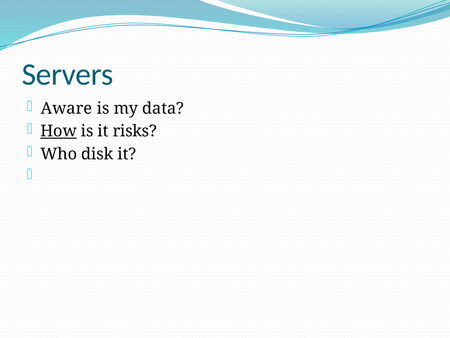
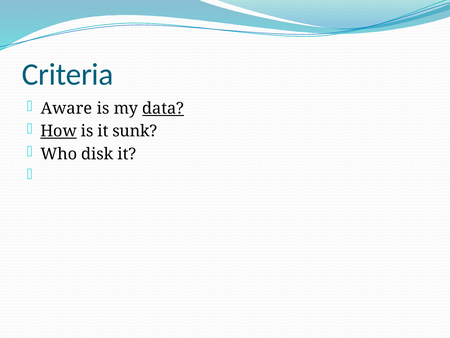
Servers: Servers -> Criteria (68, 74)
data underline: none -> present (163, 108)
risks: risks -> sunk (135, 131)
